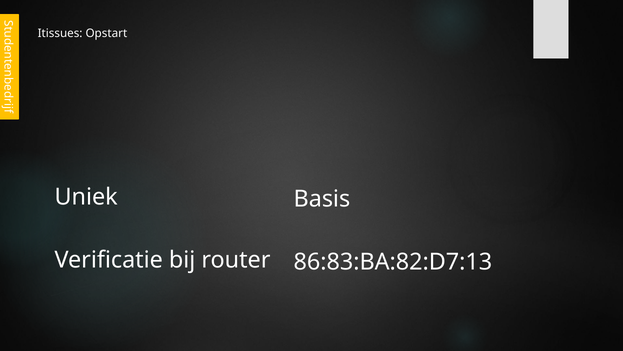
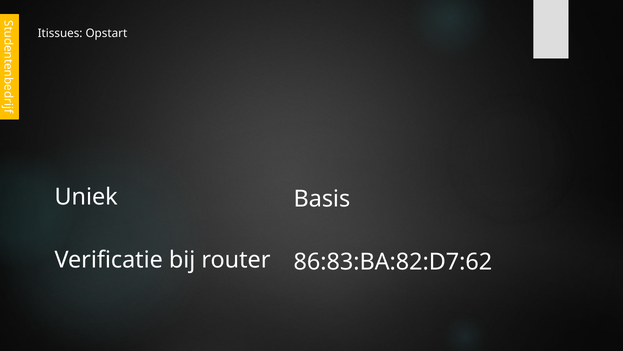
86:83:BA:82:D7:13: 86:83:BA:82:D7:13 -> 86:83:BA:82:D7:62 (393, 261)
